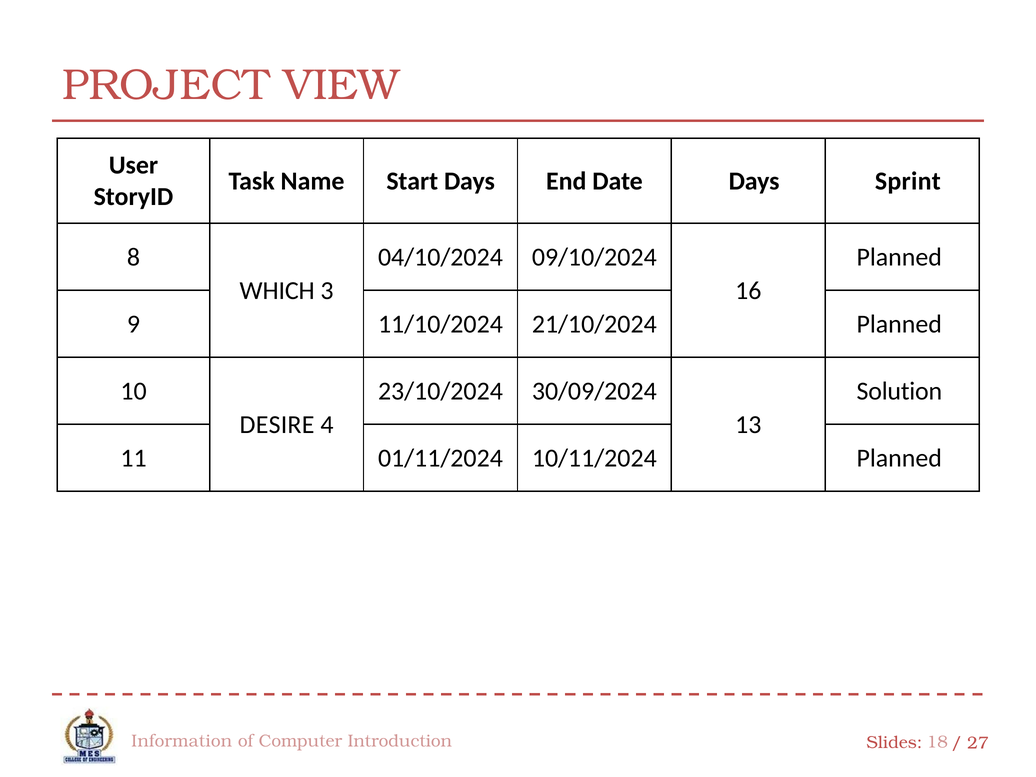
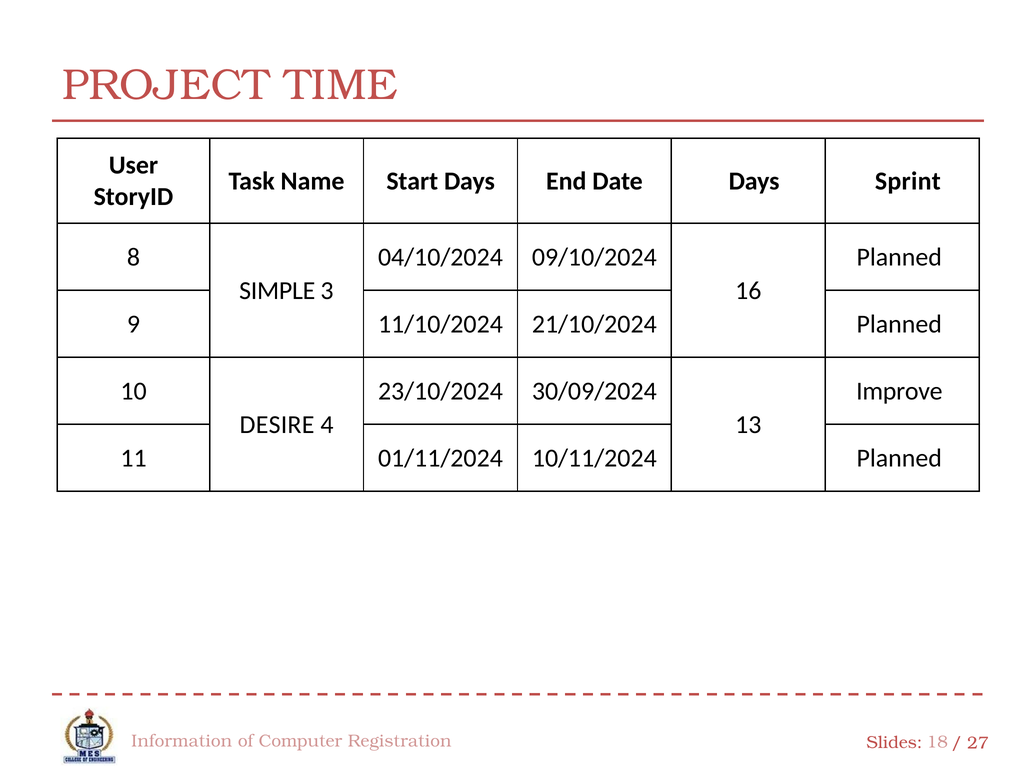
VIEW: VIEW -> TIME (341, 85)
WHICH: WHICH -> SIMPLE (277, 291)
Solution: Solution -> Improve (899, 391)
Introduction: Introduction -> Registration (400, 741)
